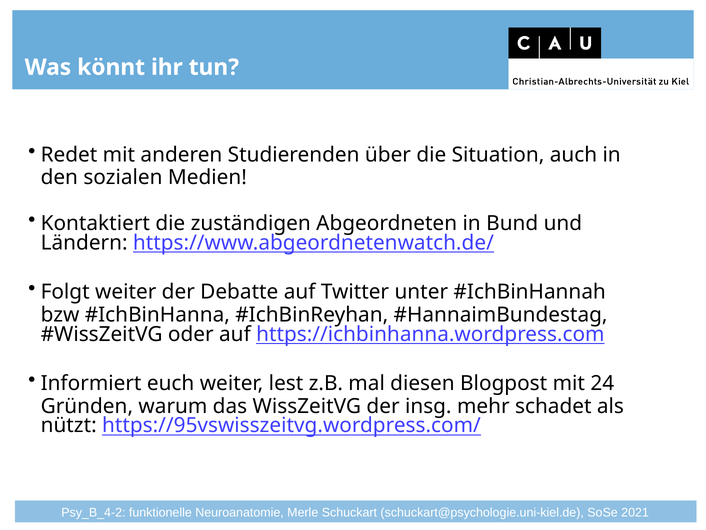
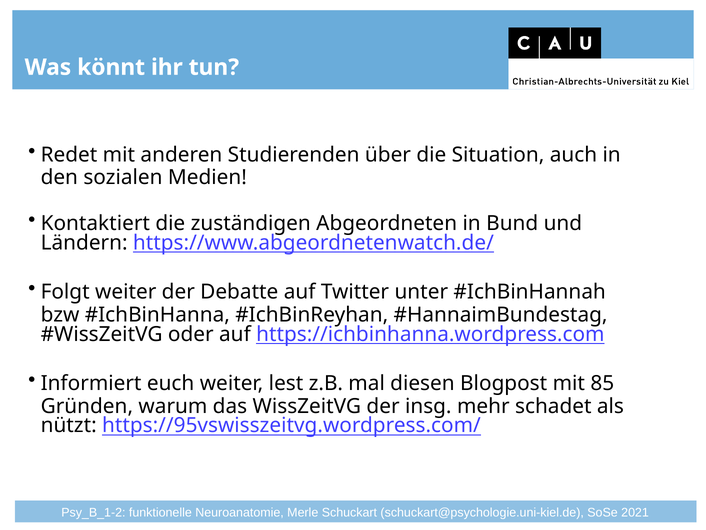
24: 24 -> 85 (602, 383)
Psy_B_4-2: Psy_B_4-2 -> Psy_B_1-2 (93, 512)
